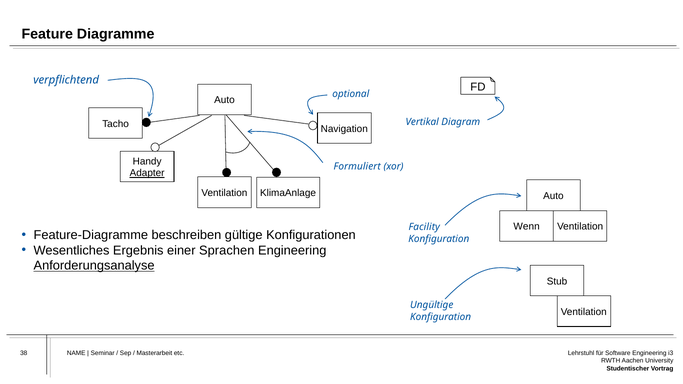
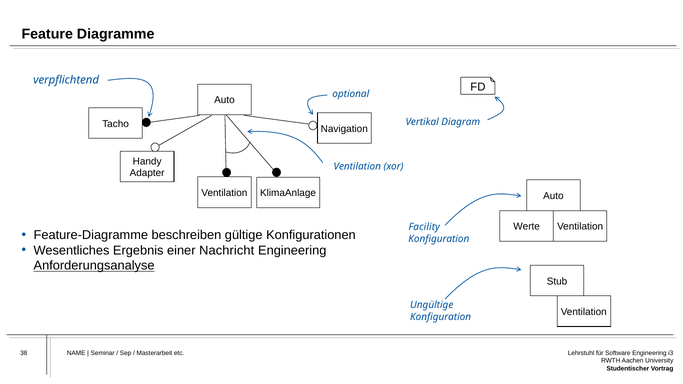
Formuliert: Formuliert -> Ventilation (357, 166)
Adapter underline: present -> none (147, 173)
Wenn: Wenn -> Werte (527, 227)
Sprachen: Sprachen -> Nachricht (227, 251)
